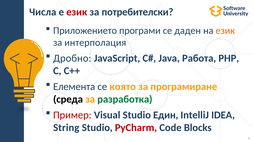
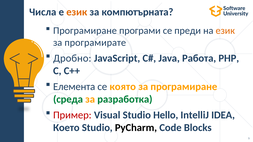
език colour: red -> orange (77, 12)
потребителски: потребителски -> компютърната (137, 12)
Приложението: Приложението -> Програмиране (85, 31)
даден: даден -> преди (188, 31)
интерполация: интерполация -> програмирате (95, 43)
среда colour: black -> green (68, 99)
Един: Един -> Hello (166, 115)
String: String -> Което (66, 128)
PyCharm colour: red -> black (136, 128)
